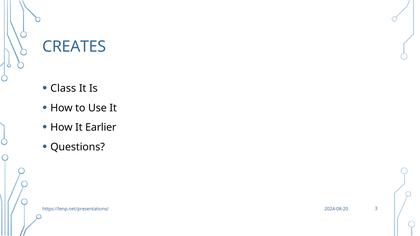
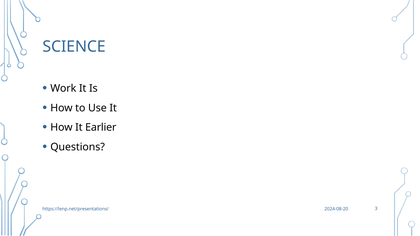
CREATES: CREATES -> SCIENCE (74, 47)
Class: Class -> Work (63, 89)
